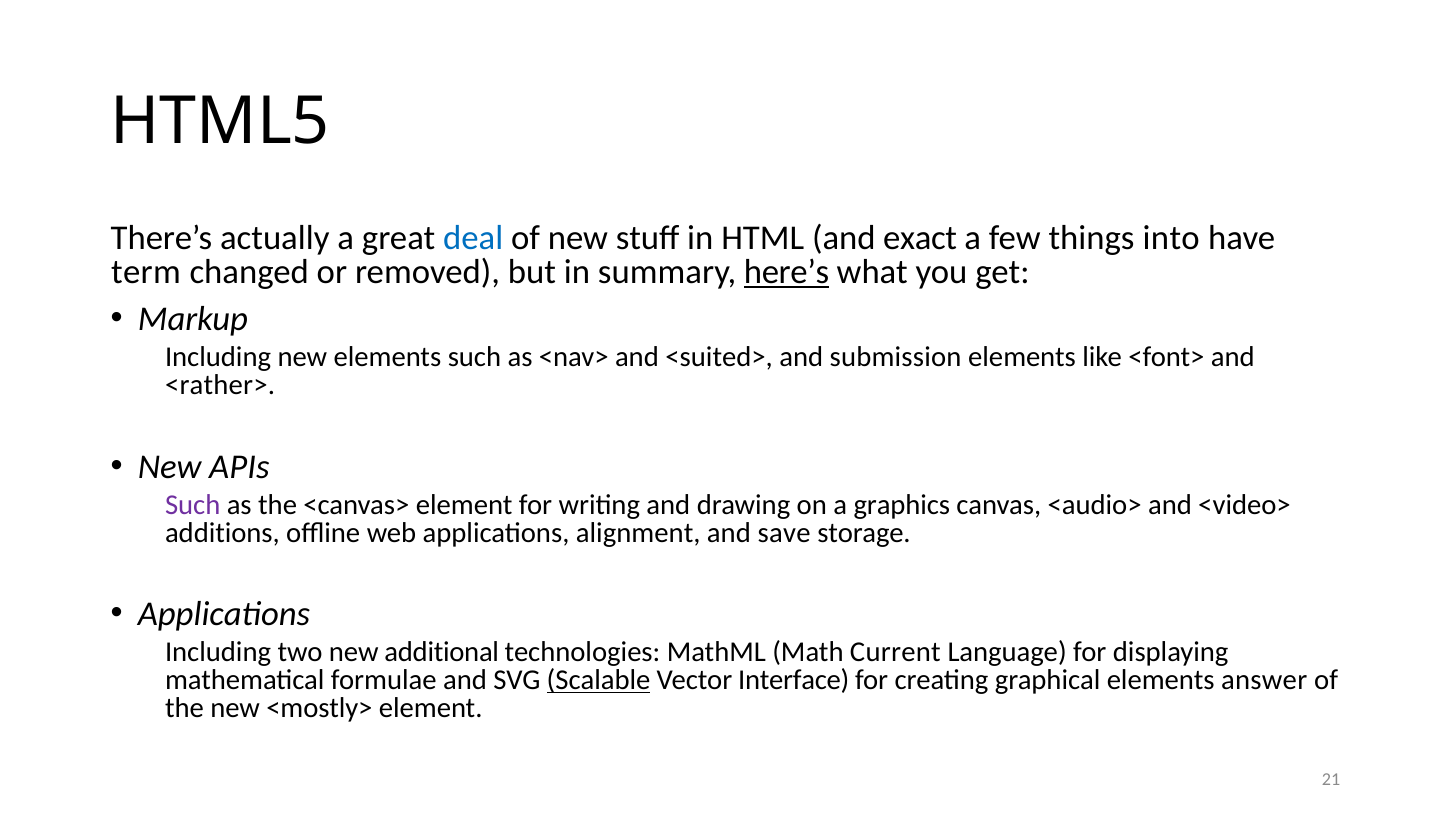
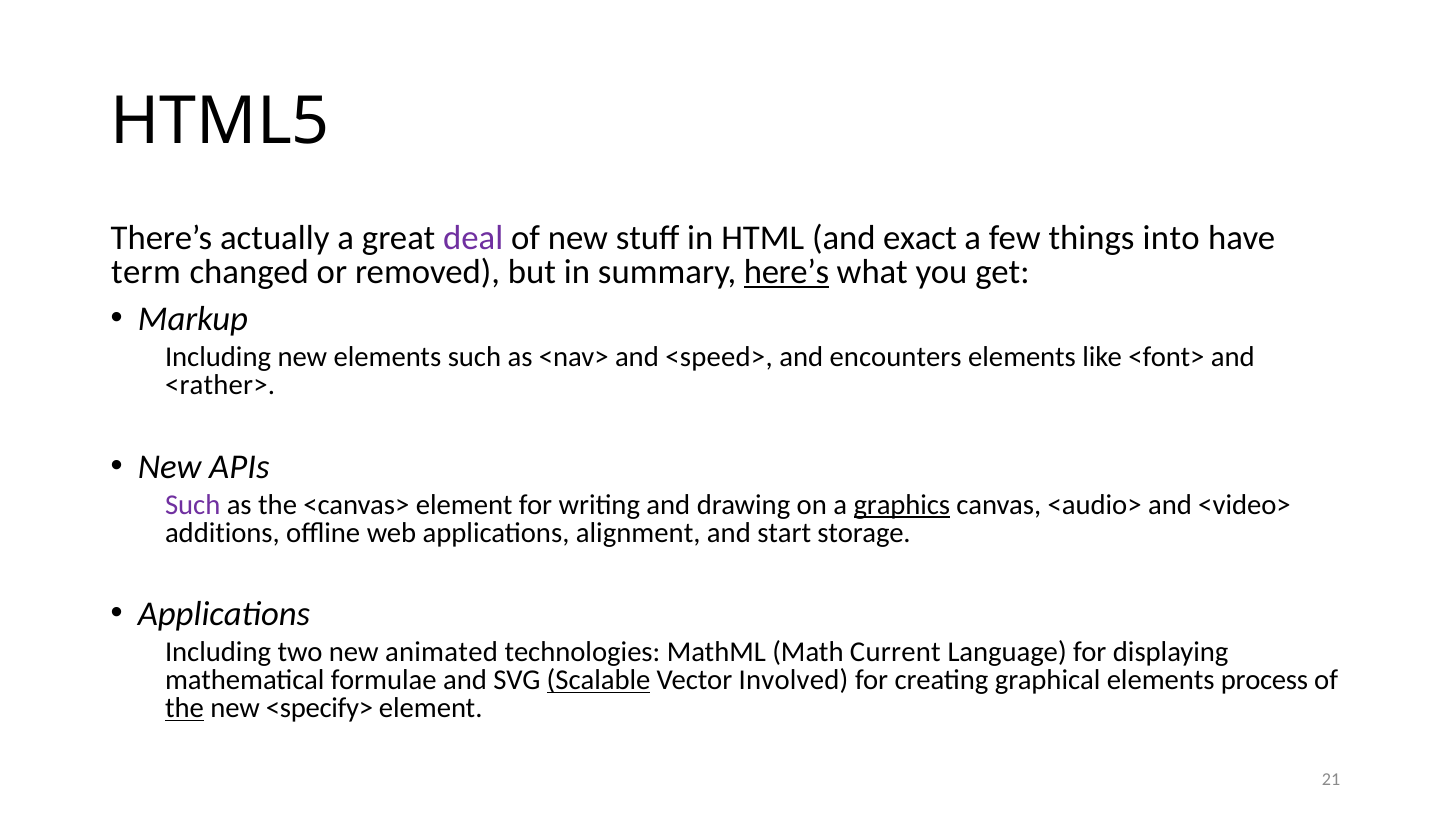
deal colour: blue -> purple (473, 238)
<suited>: <suited> -> <speed> (719, 357)
submission: submission -> encounters (896, 357)
graphics underline: none -> present (902, 505)
save: save -> start (784, 533)
additional: additional -> animated (441, 652)
Interface: Interface -> Involved (794, 680)
answer: answer -> process (1264, 680)
the underline: none -> present (184, 708)
<mostly>: <mostly> -> <specify> (319, 708)
